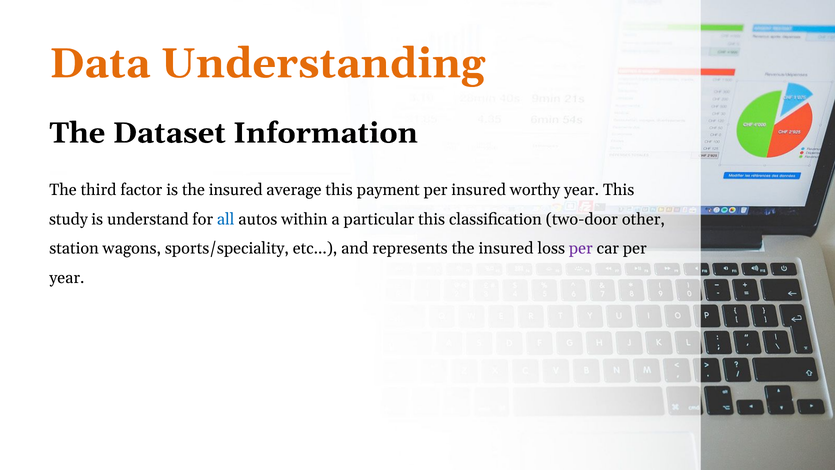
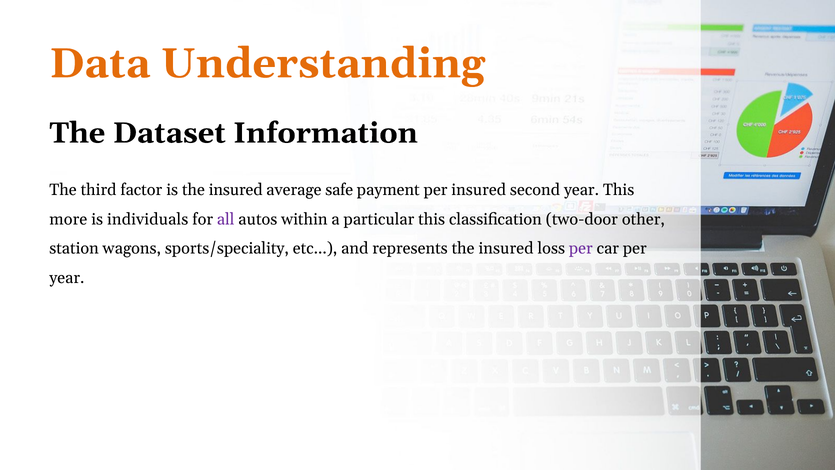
average this: this -> safe (339, 190)
worthy: worthy -> second (535, 190)
study: study -> more (68, 219)
understand: understand -> individuals (148, 219)
all colour: blue -> purple (226, 219)
